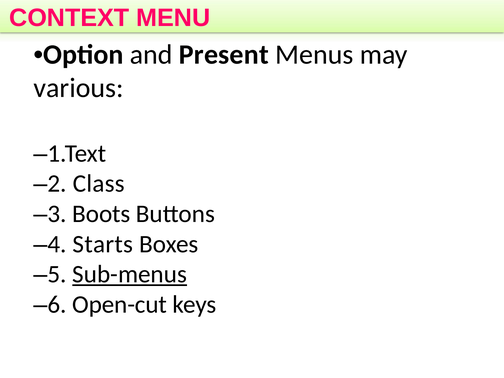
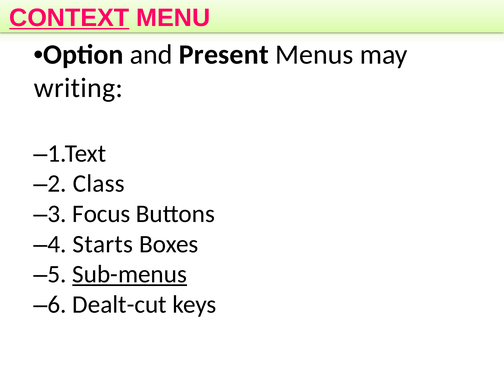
CONTEXT underline: none -> present (69, 18)
various: various -> writing (78, 88)
Boots: Boots -> Focus (101, 214)
Open-cut: Open-cut -> Dealt-cut (120, 305)
